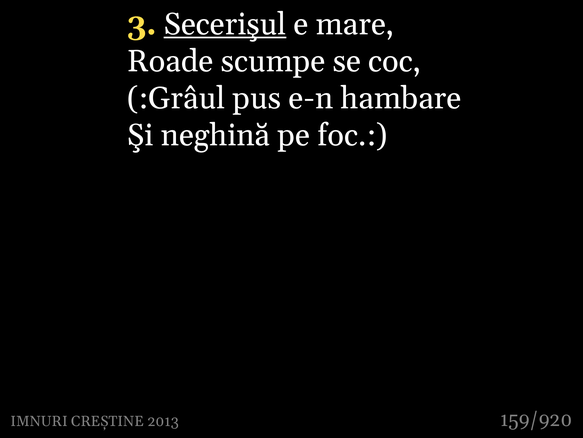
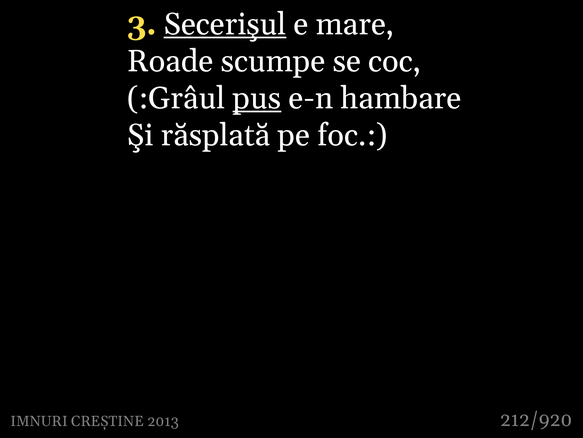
pus underline: none -> present (257, 98)
neghină: neghină -> răsplată (216, 135)
159/920: 159/920 -> 212/920 (536, 419)
